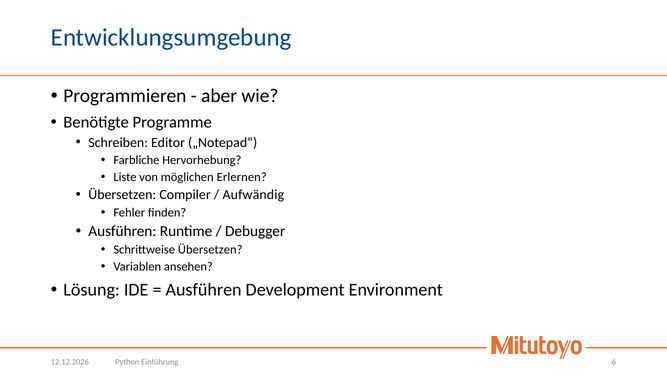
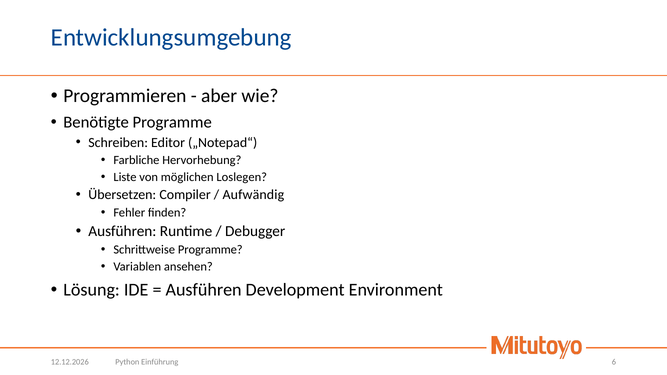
Erlernen: Erlernen -> Loslegen (242, 177)
Schrittweise Übersetzen: Übersetzen -> Programme (210, 250)
